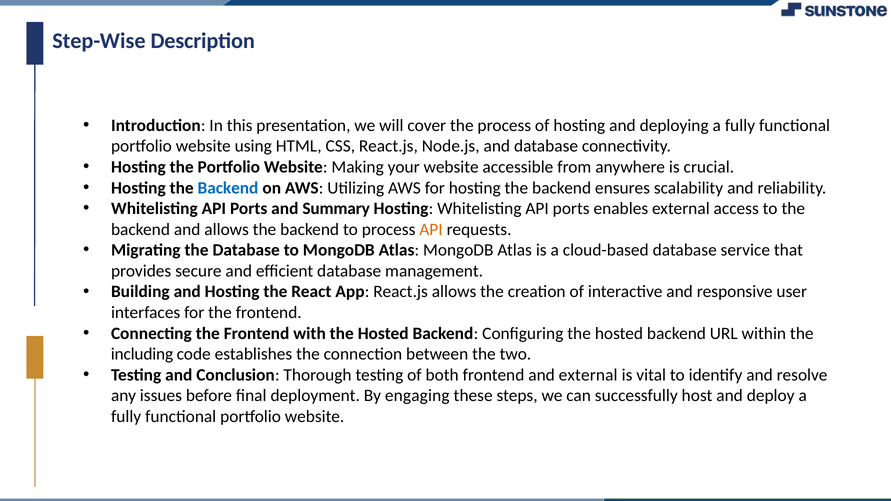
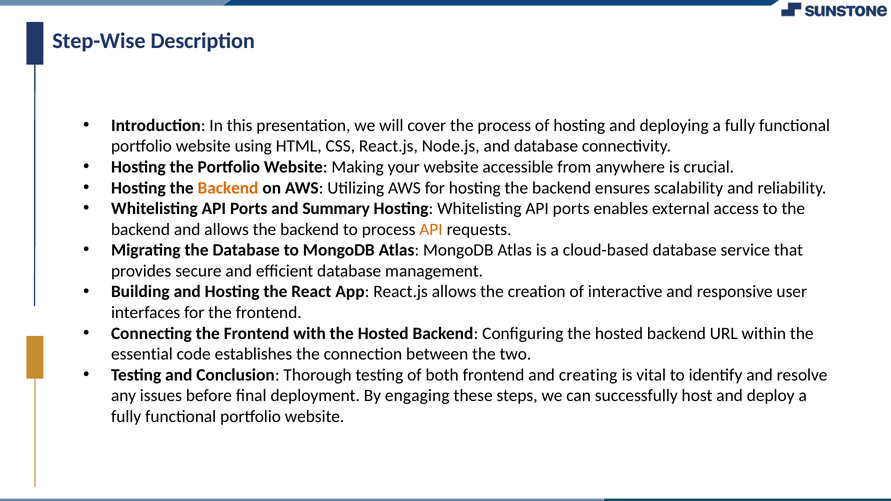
Backend colour: blue -> orange (228, 188)
including: including -> essential (142, 354)
and external: external -> creating (588, 375)
